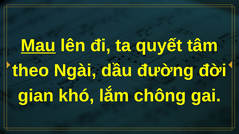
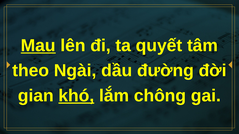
khó underline: none -> present (76, 96)
